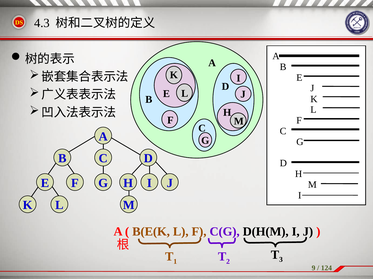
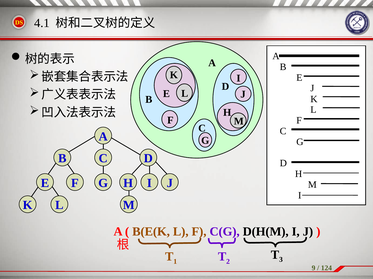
4.3: 4.3 -> 4.1 (42, 23)
